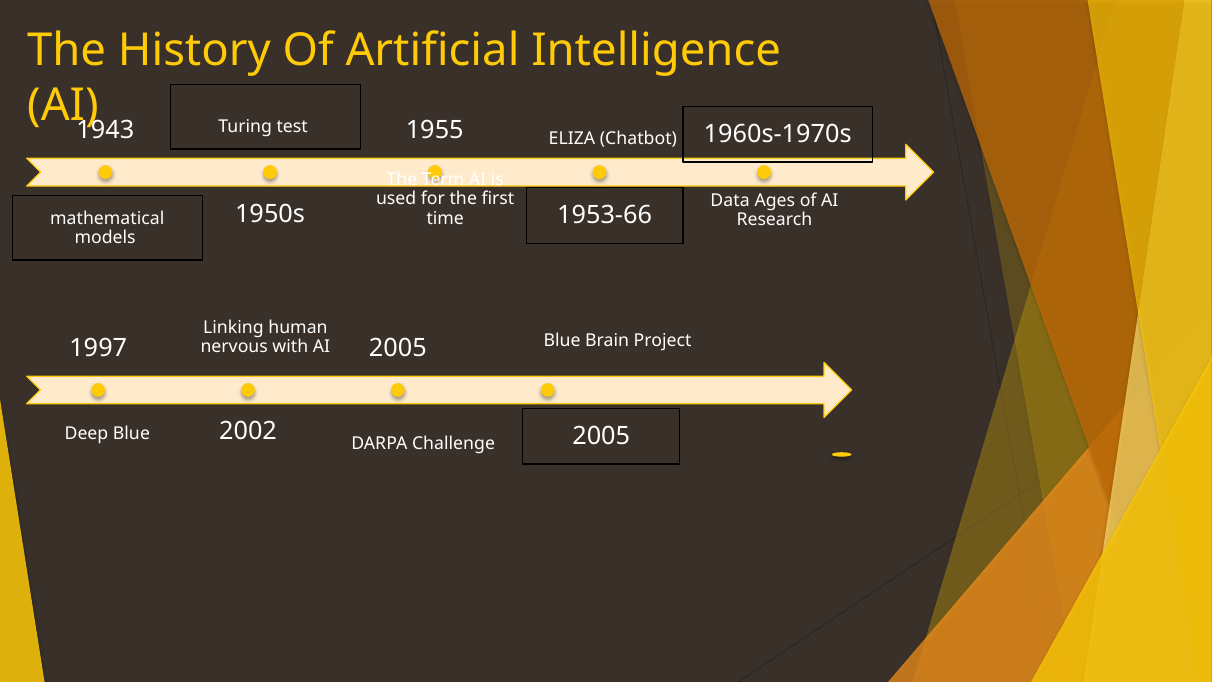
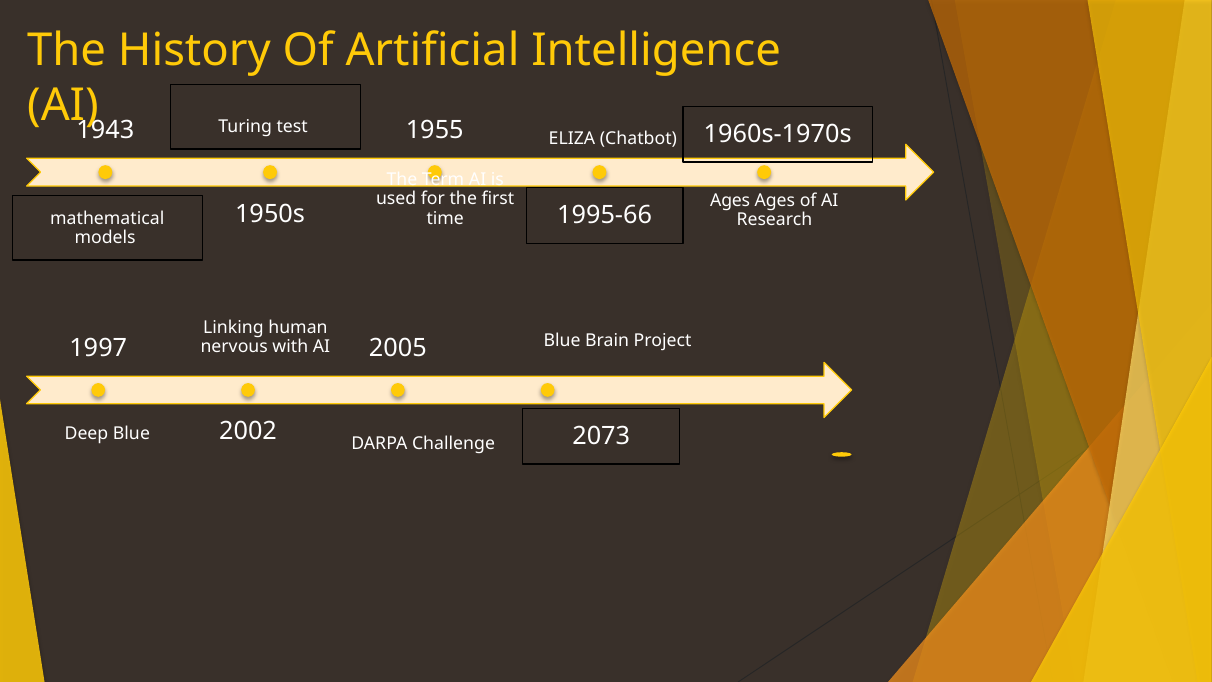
Data: Data -> Ages (730, 200)
1953-66: 1953-66 -> 1995-66 (605, 215)
Challenge 2005: 2005 -> 2073 (601, 436)
